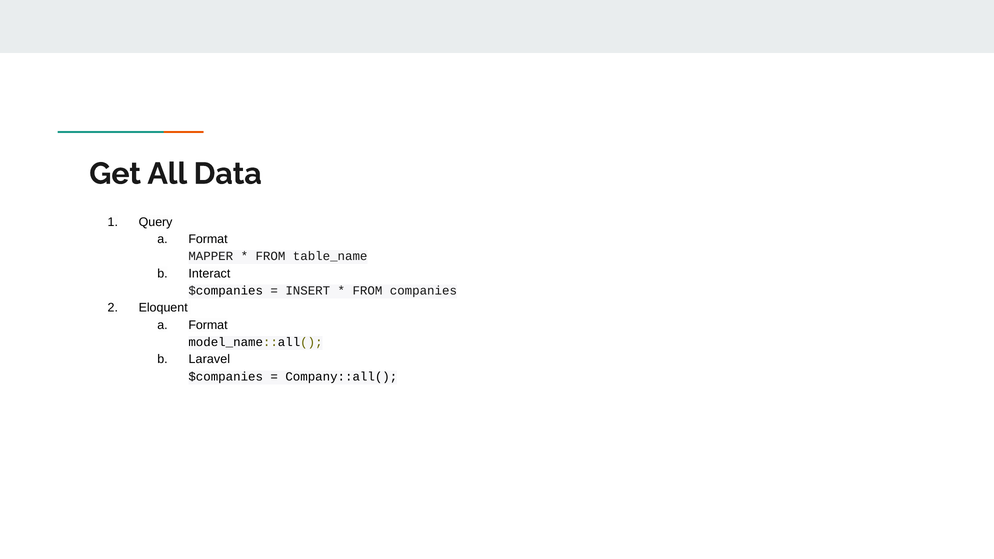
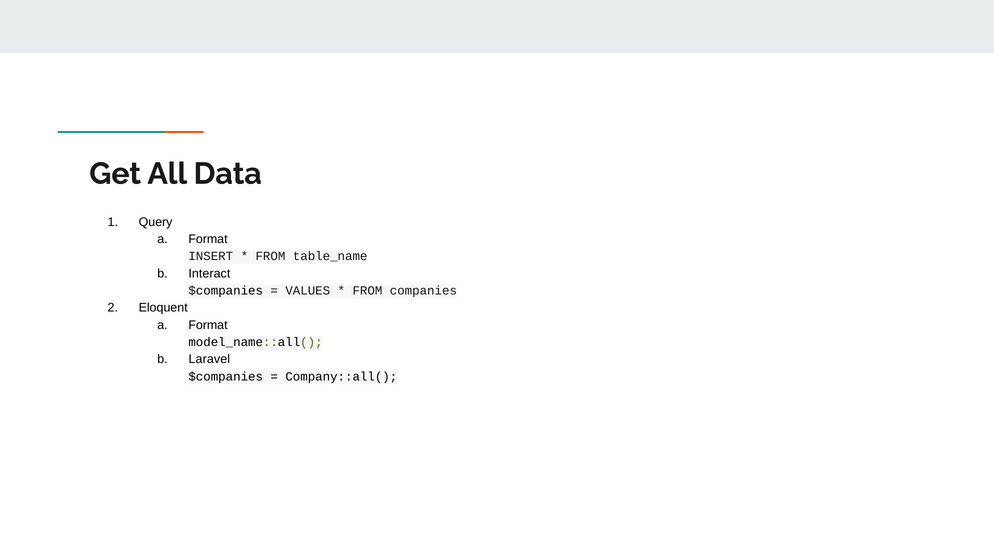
MAPPER: MAPPER -> INSERT (211, 256)
INSERT: INSERT -> VALUES (308, 291)
